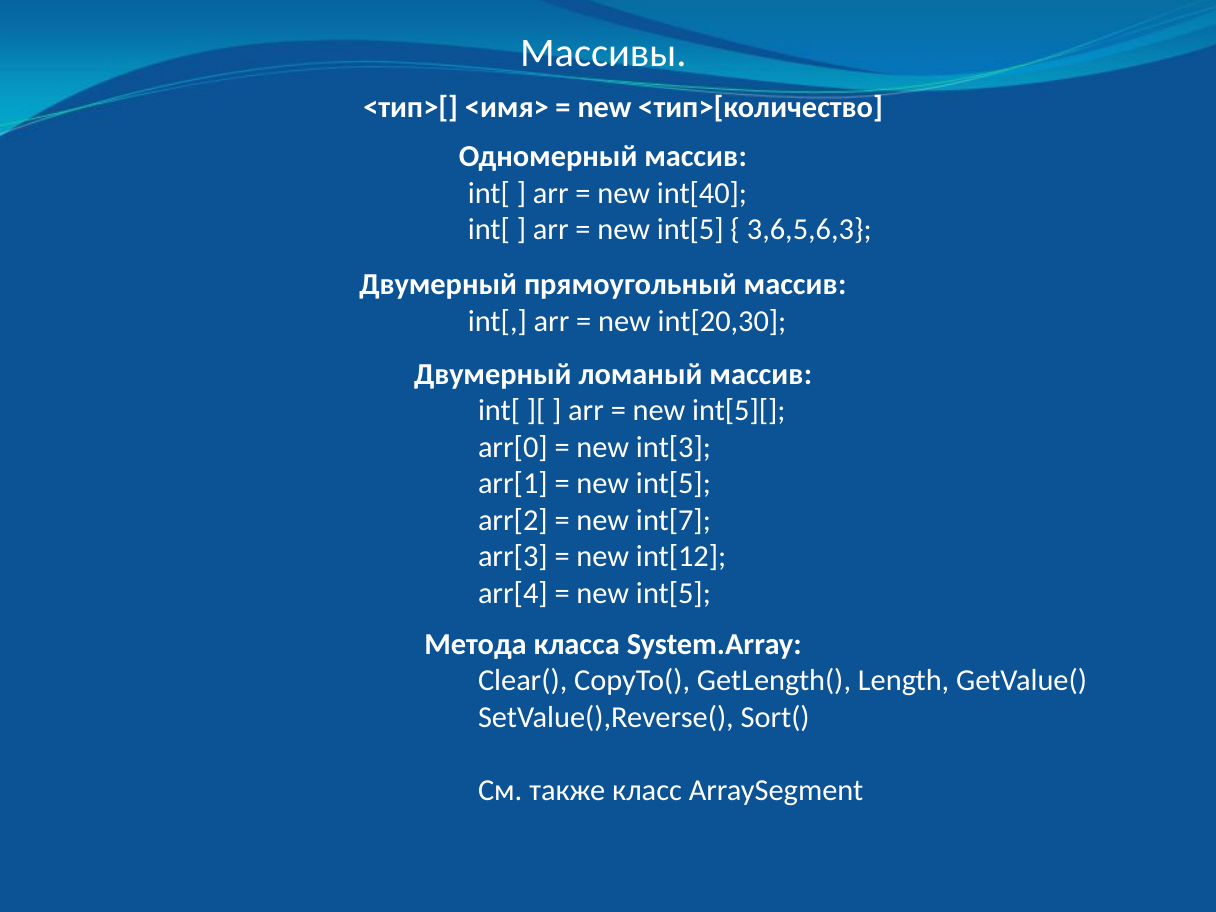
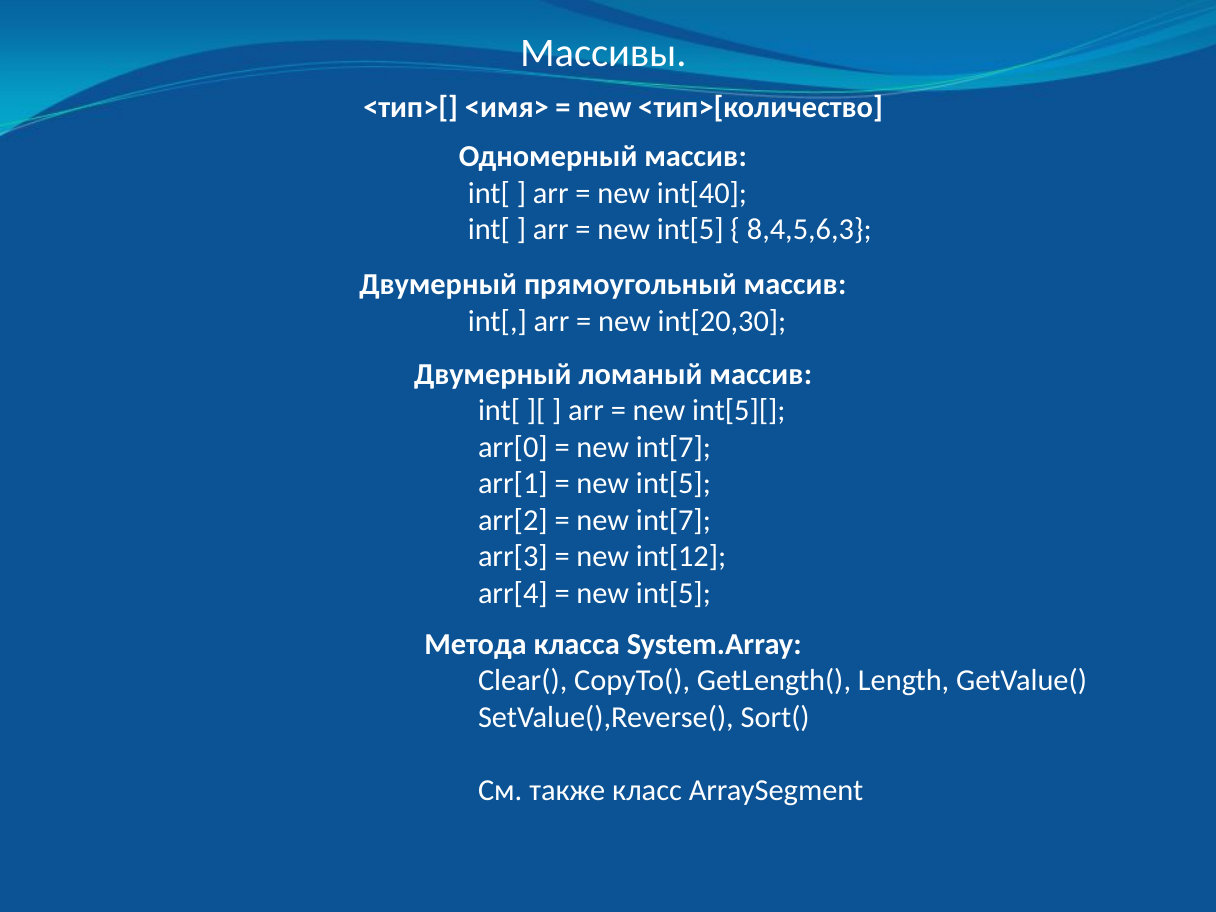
3,6,5,6,3: 3,6,5,6,3 -> 8,4,5,6,3 (809, 230)
int[3: int[3 -> int[7 (673, 447)
